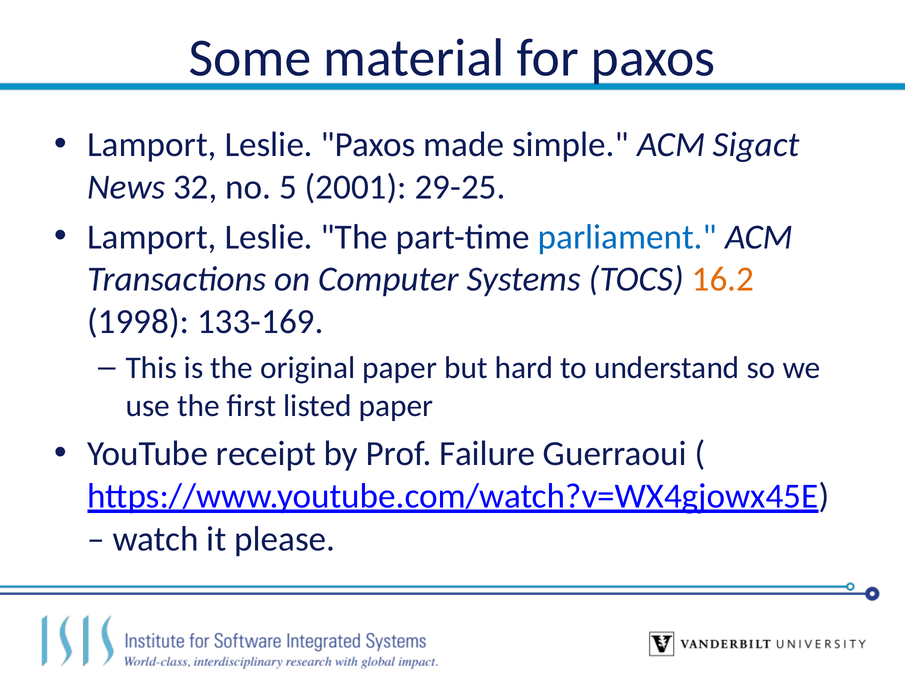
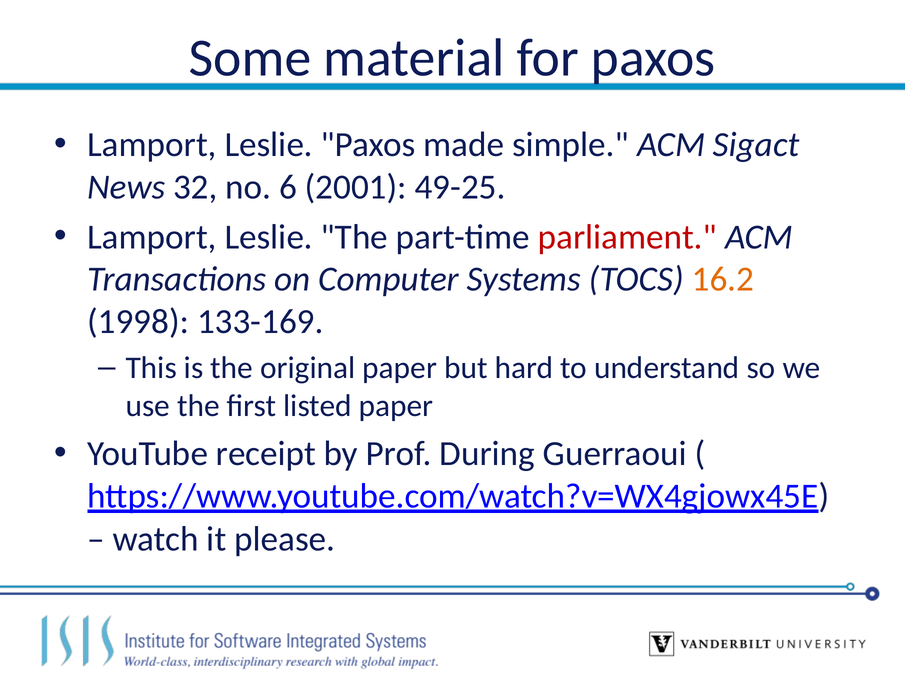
5: 5 -> 6 (288, 187)
29-25: 29-25 -> 49-25 (460, 187)
parliament colour: blue -> red (627, 237)
Failure: Failure -> During (487, 454)
